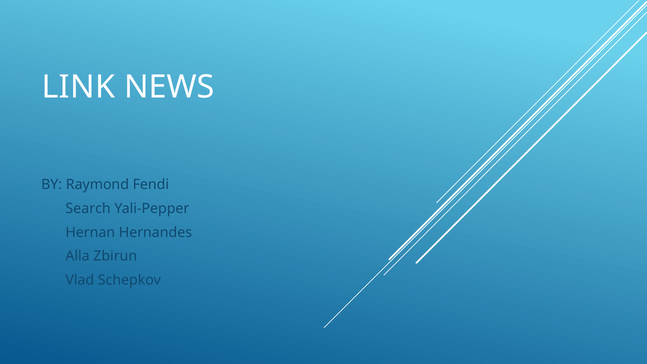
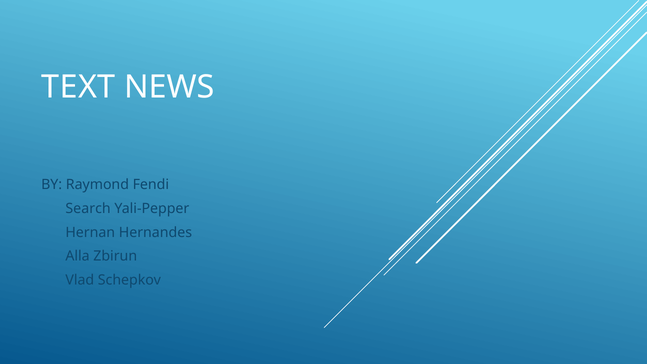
LINK: LINK -> TEXT (78, 87)
